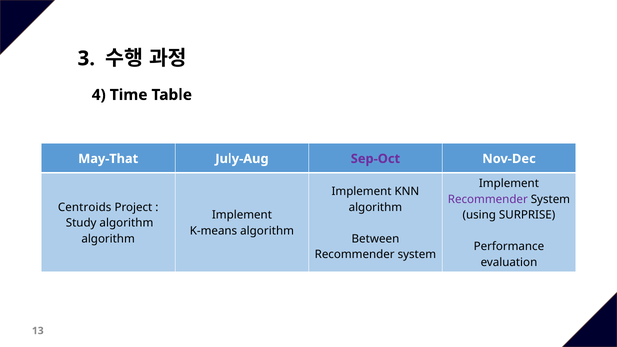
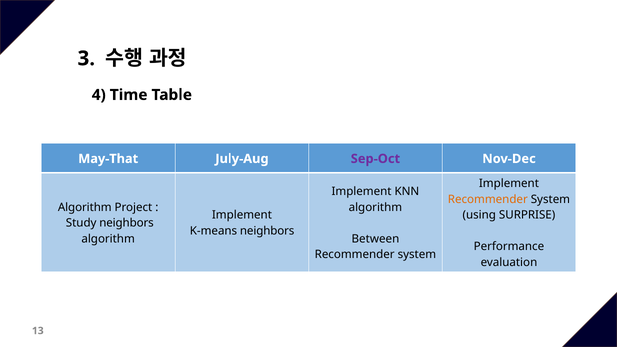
Recommender colour: purple -> orange (488, 199)
Centroids: Centroids -> Algorithm (85, 207)
Study algorithm: algorithm -> neighbors (127, 223)
K-means algorithm: algorithm -> neighbors (267, 231)
